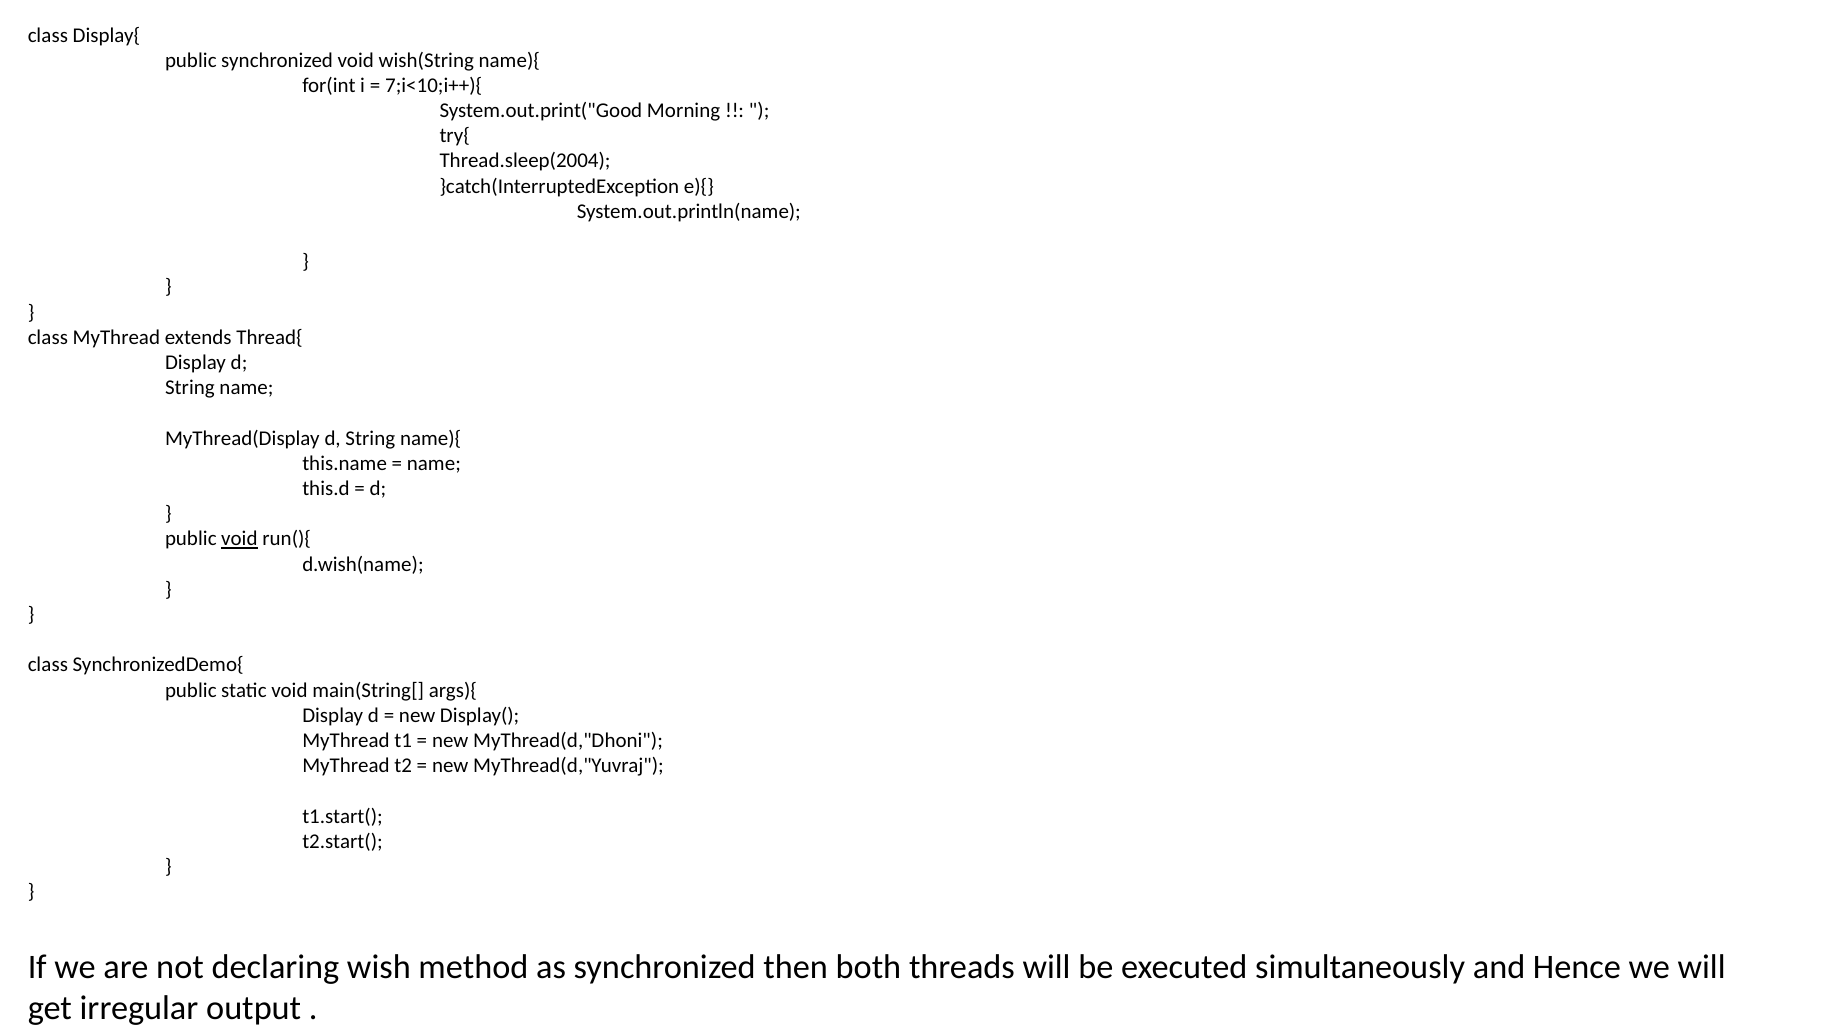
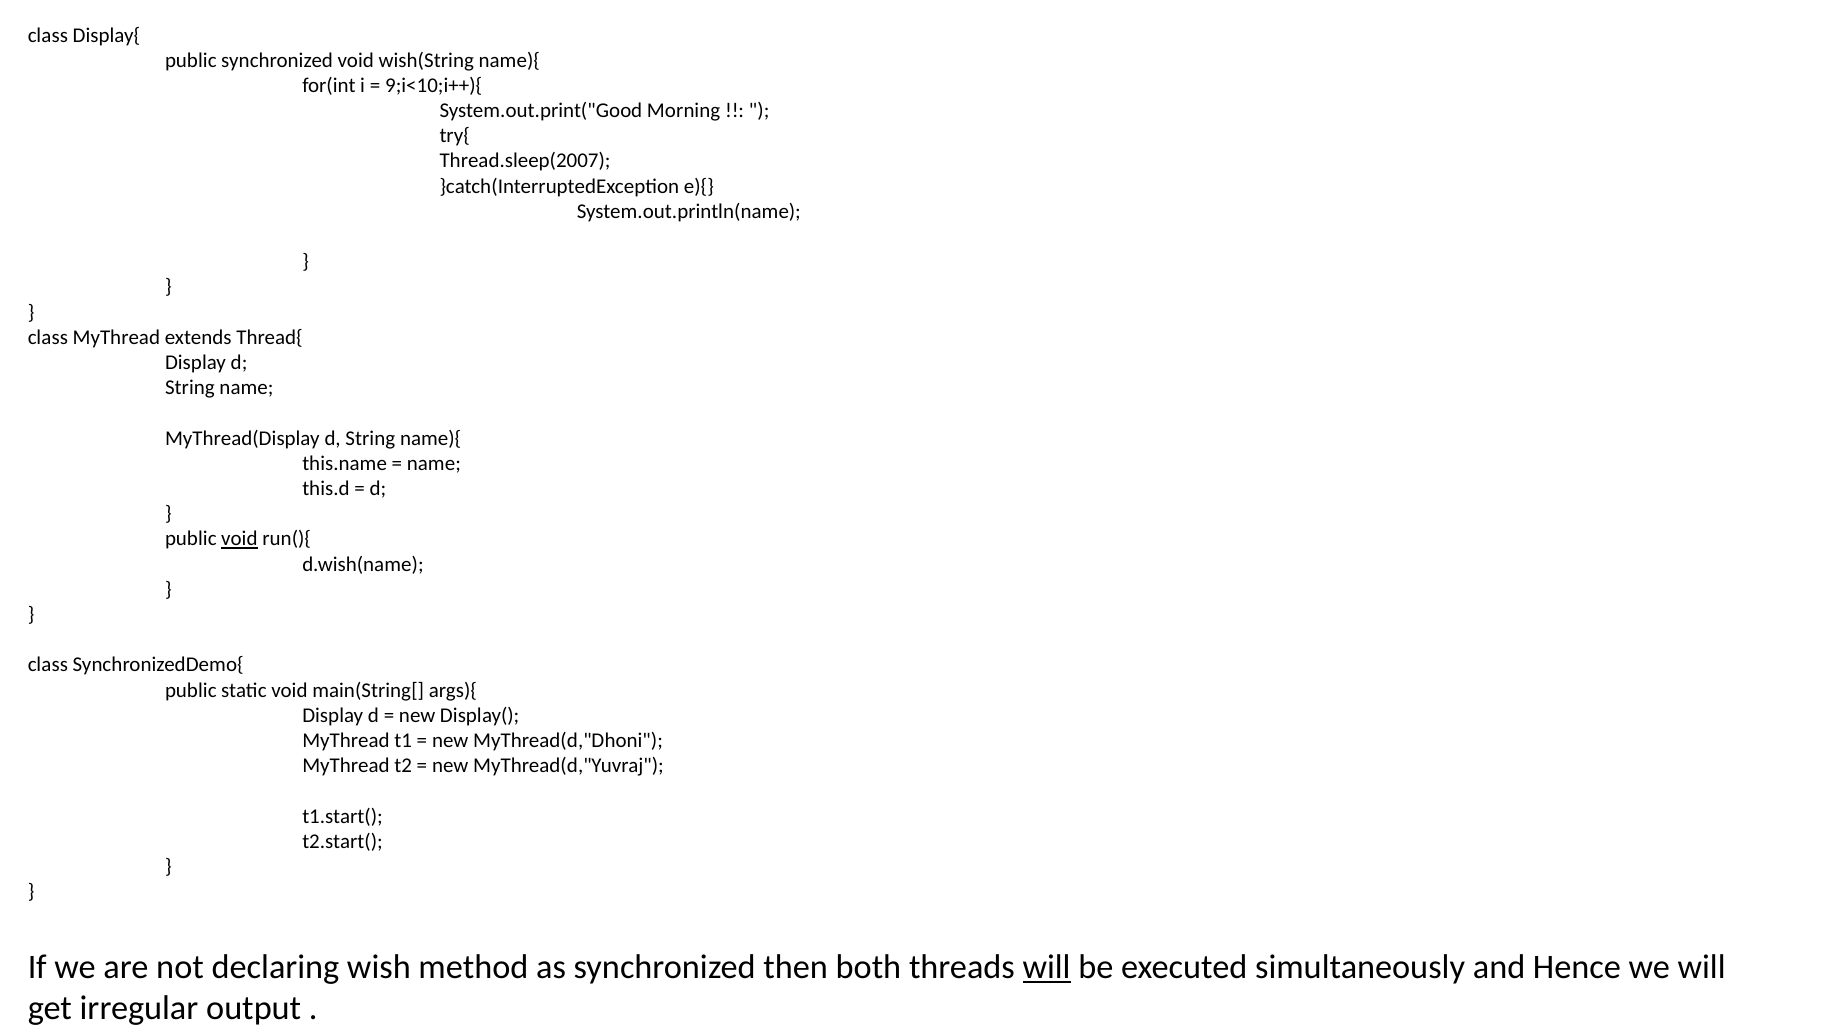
7;i<10;i++){: 7;i<10;i++){ -> 9;i<10;i++){ (434, 85)
Thread.sleep(2004: Thread.sleep(2004 -> Thread.sleep(2007 (525, 161)
will underline: none -> present (1047, 966)
